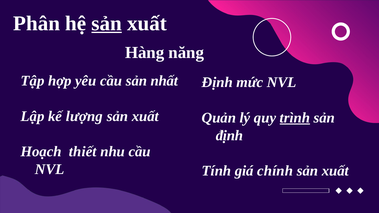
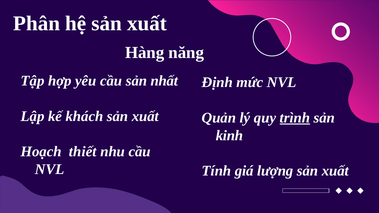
sản underline: present -> none (107, 23)
lượng: lượng -> khách (84, 116)
định: định -> kinh (229, 136)
chính: chính -> lượng (275, 171)
